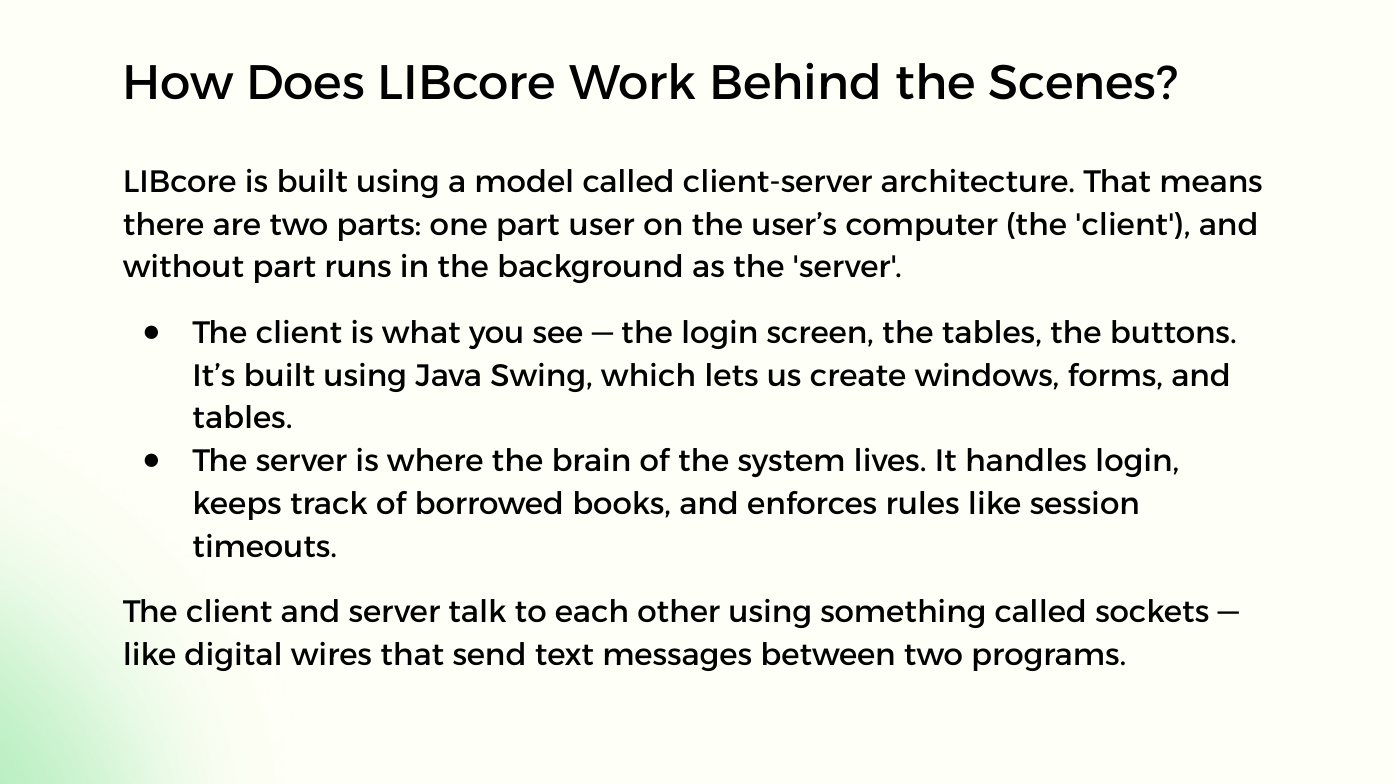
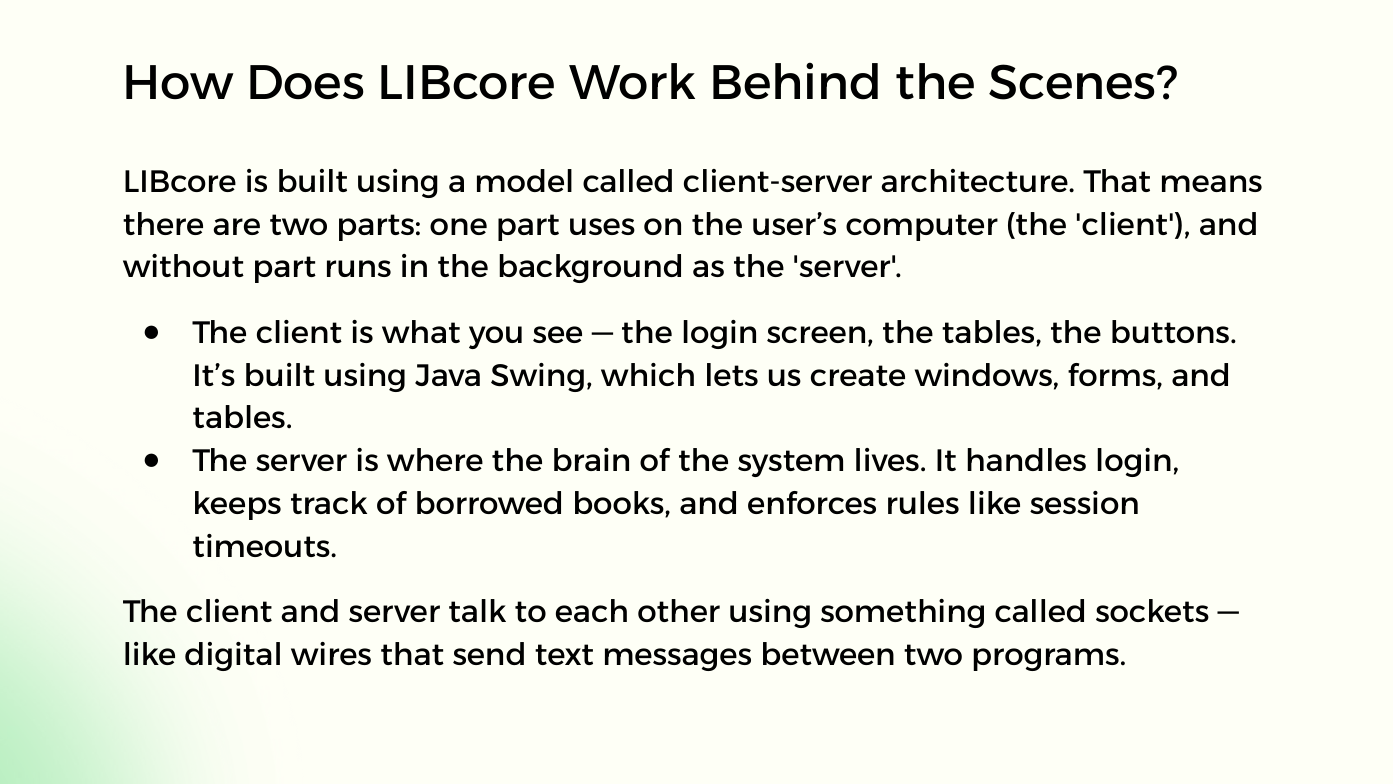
user: user -> uses (602, 225)
